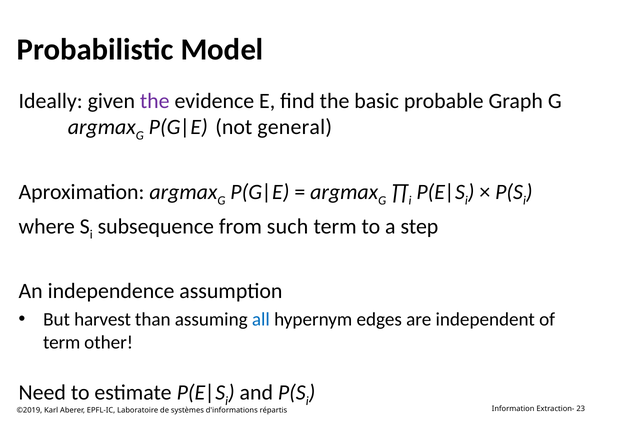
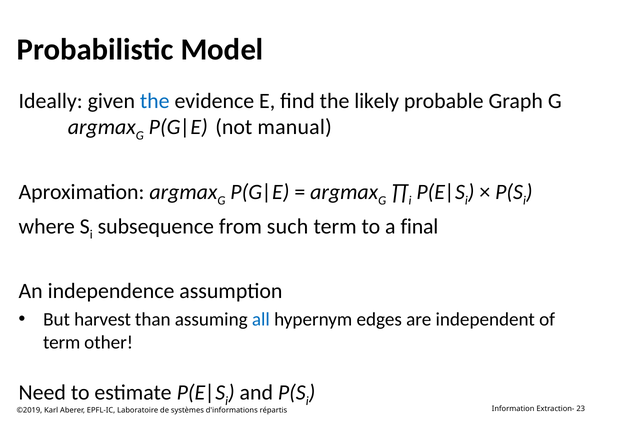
the colour: purple -> blue (155, 101)
basic: basic -> likely (377, 101)
general: general -> manual (295, 127)
step: step -> final (419, 226)
